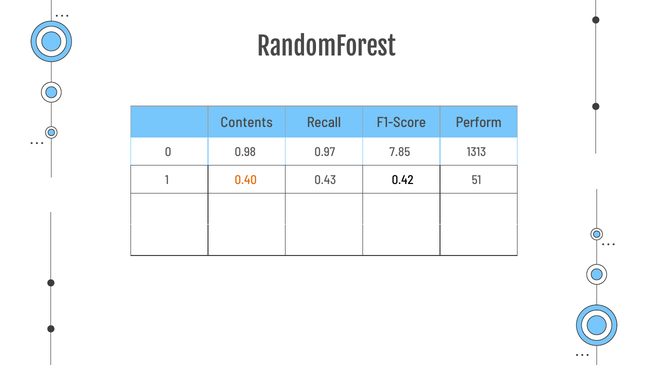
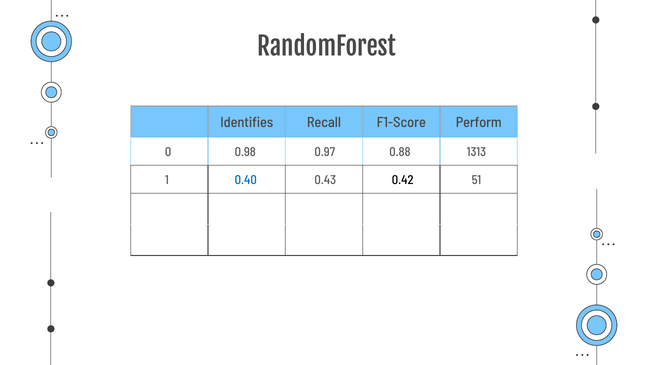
Contents: Contents -> Identifies (247, 122)
7.85: 7.85 -> 0.88 (400, 152)
0.40 colour: orange -> blue (246, 180)
